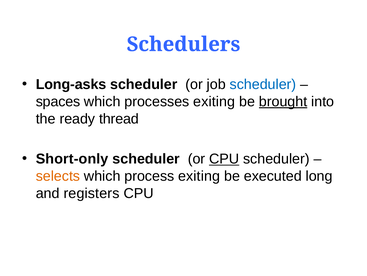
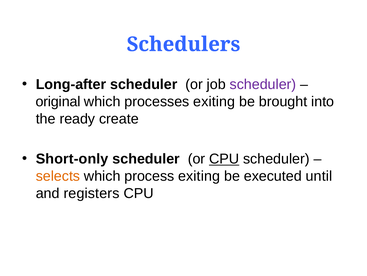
Long-asks: Long-asks -> Long-after (71, 84)
scheduler colour: blue -> purple (263, 84)
spaces: spaces -> original (58, 101)
brought underline: present -> none (283, 101)
thread: thread -> create (119, 118)
long: long -> until (319, 176)
